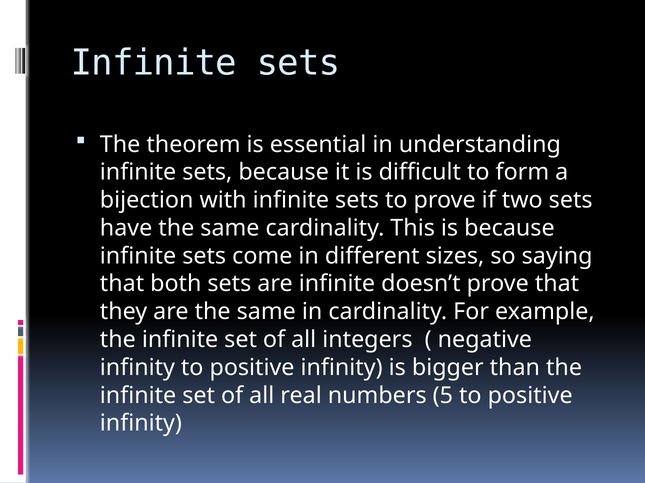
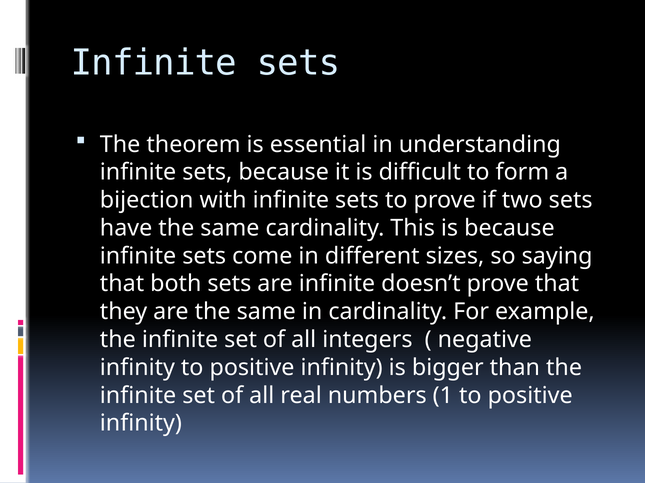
5: 5 -> 1 (443, 396)
